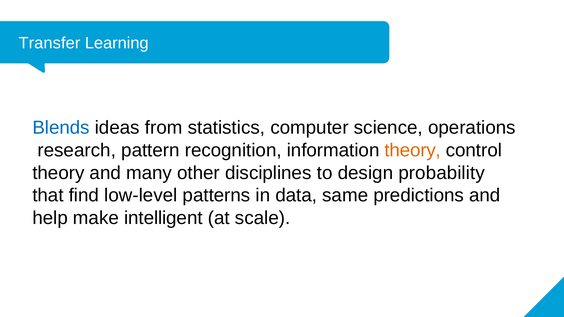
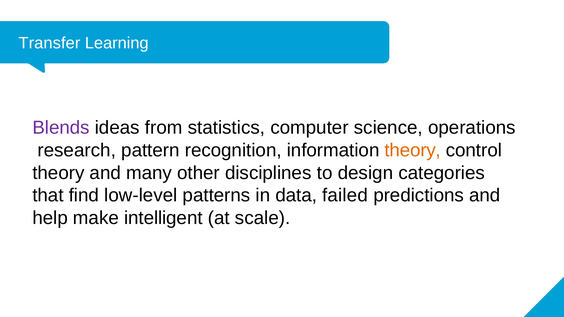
Blends colour: blue -> purple (61, 128)
probability: probability -> categories (442, 173)
same: same -> failed (345, 196)
